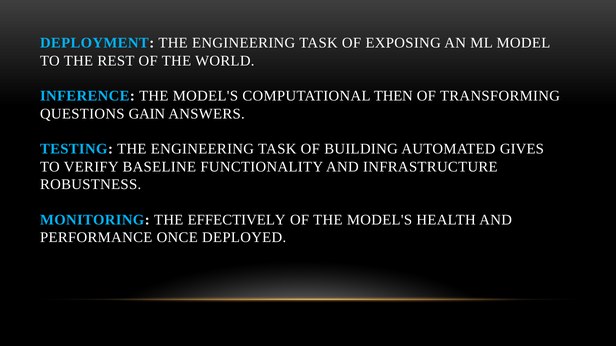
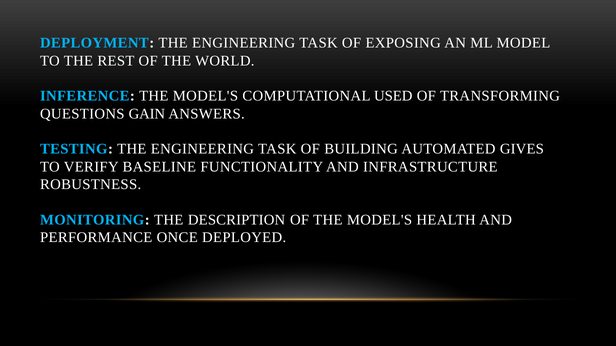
THEN: THEN -> USED (393, 96)
EFFECTIVELY: EFFECTIVELY -> DESCRIPTION (237, 220)
